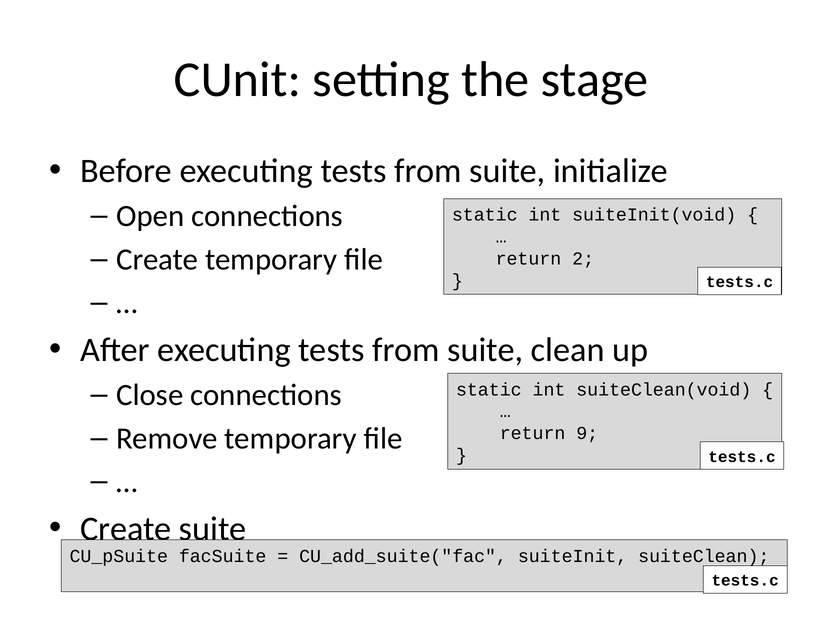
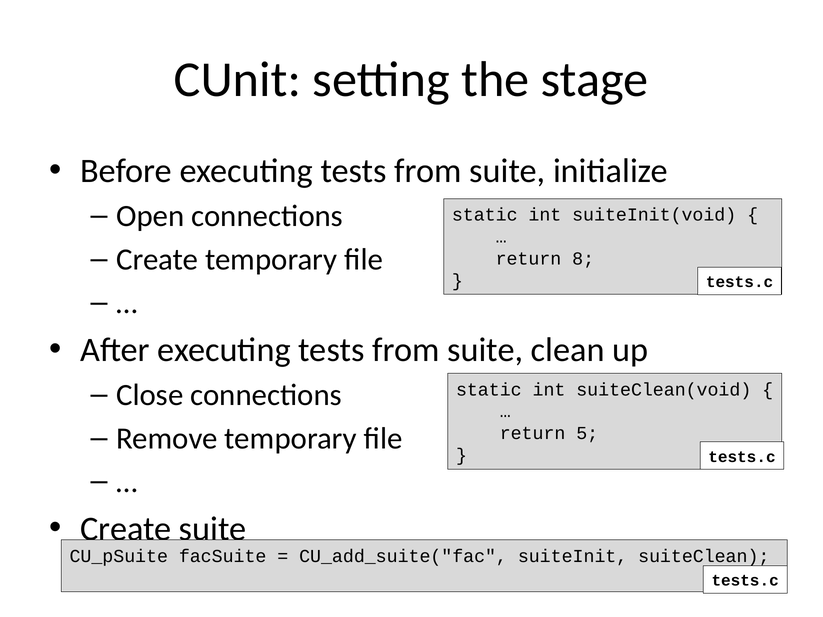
2: 2 -> 8 (583, 259)
9: 9 -> 5 (587, 434)
